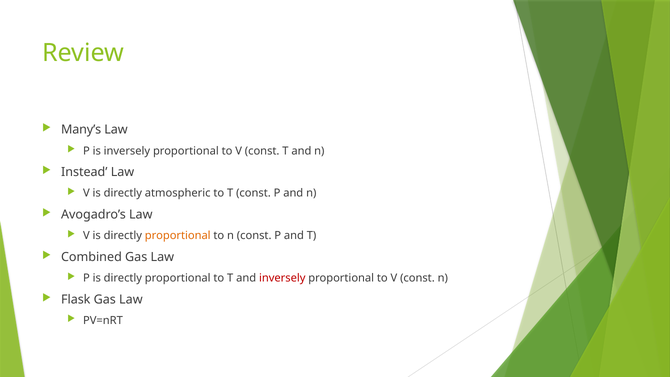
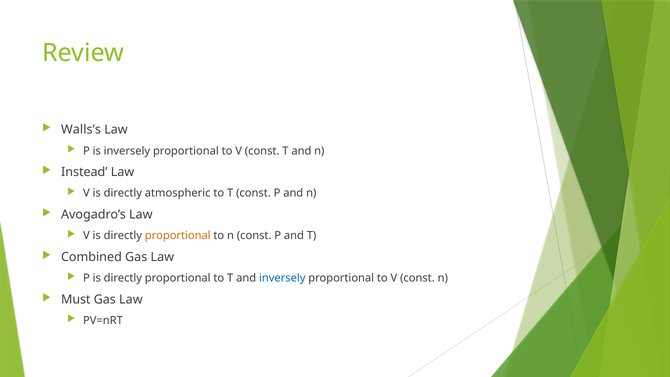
Many’s: Many’s -> Walls’s (81, 130)
inversely colour: red -> blue (282, 278)
Flask: Flask -> Must (76, 299)
